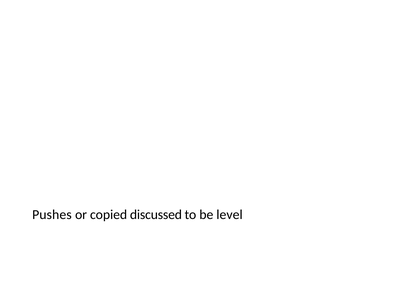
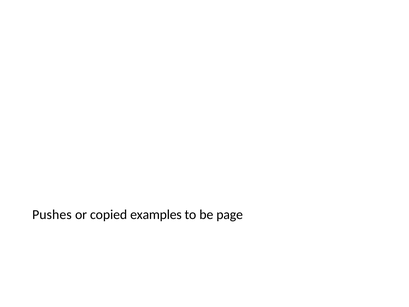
discussed: discussed -> examples (156, 215)
level: level -> page (230, 215)
